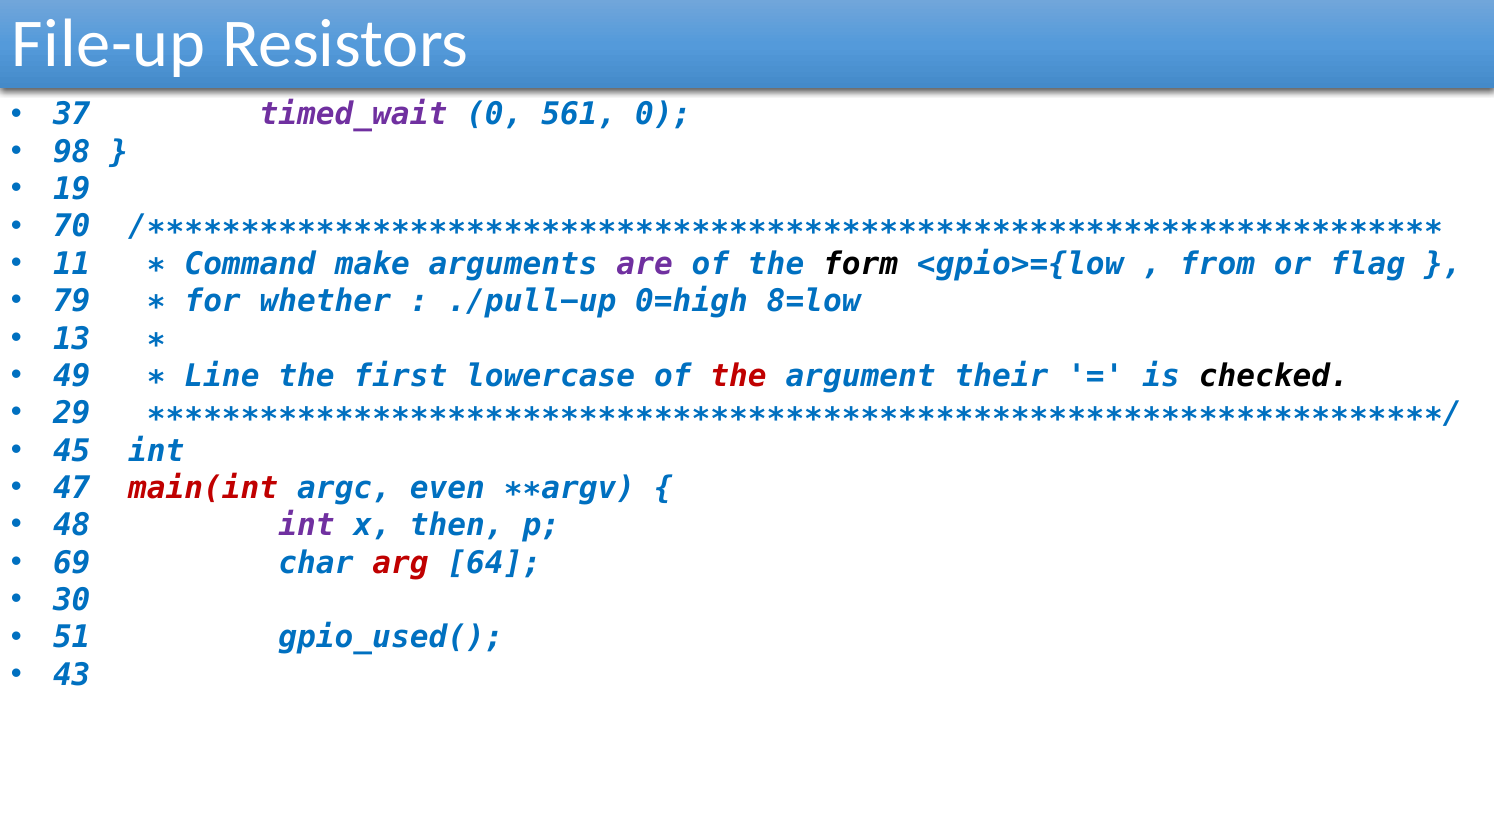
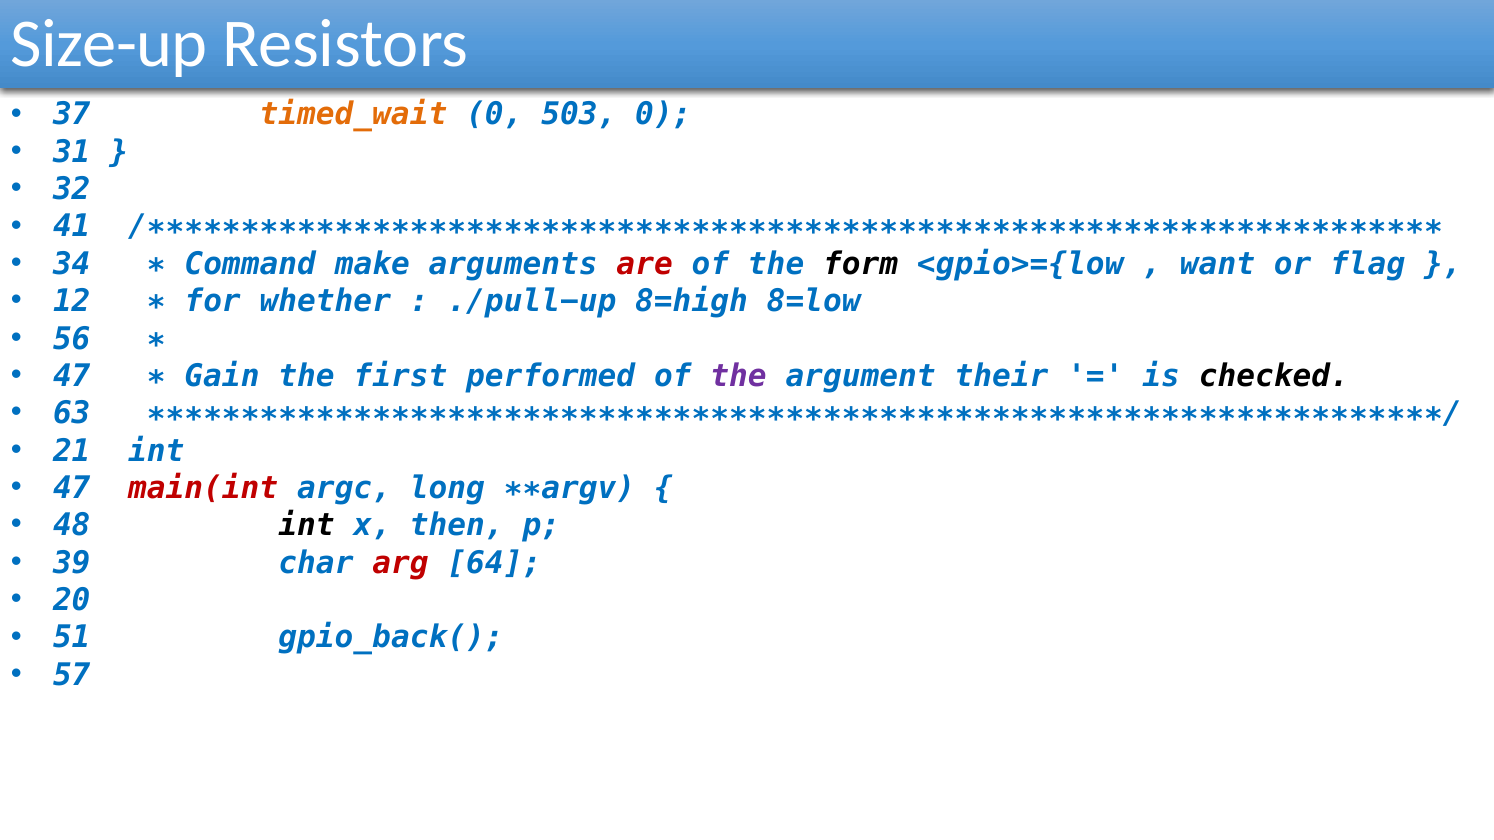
File-up: File-up -> Size-up (109, 44)
timed_wait colour: purple -> orange (353, 115)
561: 561 -> 503 (579, 115)
98: 98 -> 31 (72, 152)
19: 19 -> 32 (72, 189)
70: 70 -> 41 (72, 227)
11: 11 -> 34 (72, 264)
are colour: purple -> red (645, 264)
from: from -> want (1217, 264)
79: 79 -> 12 (72, 302)
0=high: 0=high -> 8=high (692, 302)
13: 13 -> 56 (72, 339)
49: 49 -> 47 (72, 376)
Line: Line -> Gain (222, 376)
lowercase: lowercase -> performed (551, 376)
the colour: red -> purple (738, 376)
29: 29 -> 63 (72, 414)
45: 45 -> 21 (72, 451)
even: even -> long (447, 488)
int colour: purple -> black (306, 526)
69: 69 -> 39 (72, 563)
30: 30 -> 20 (72, 600)
gpio_used(: gpio_used( -> gpio_back( (391, 638)
43: 43 -> 57 (72, 675)
